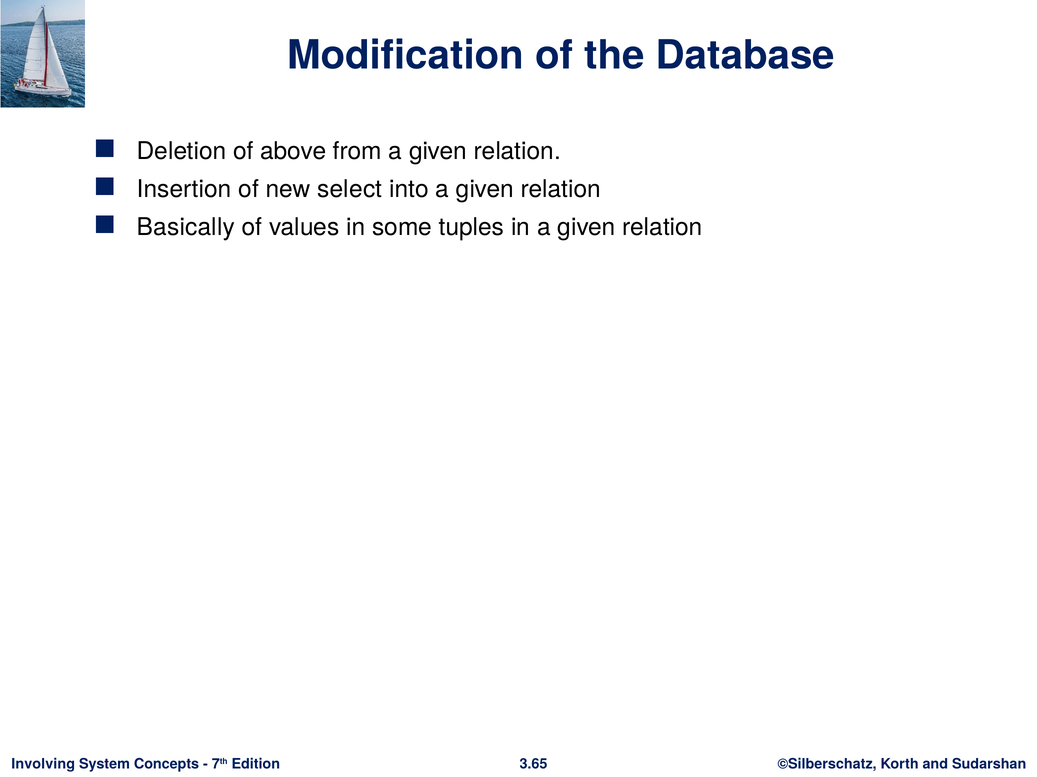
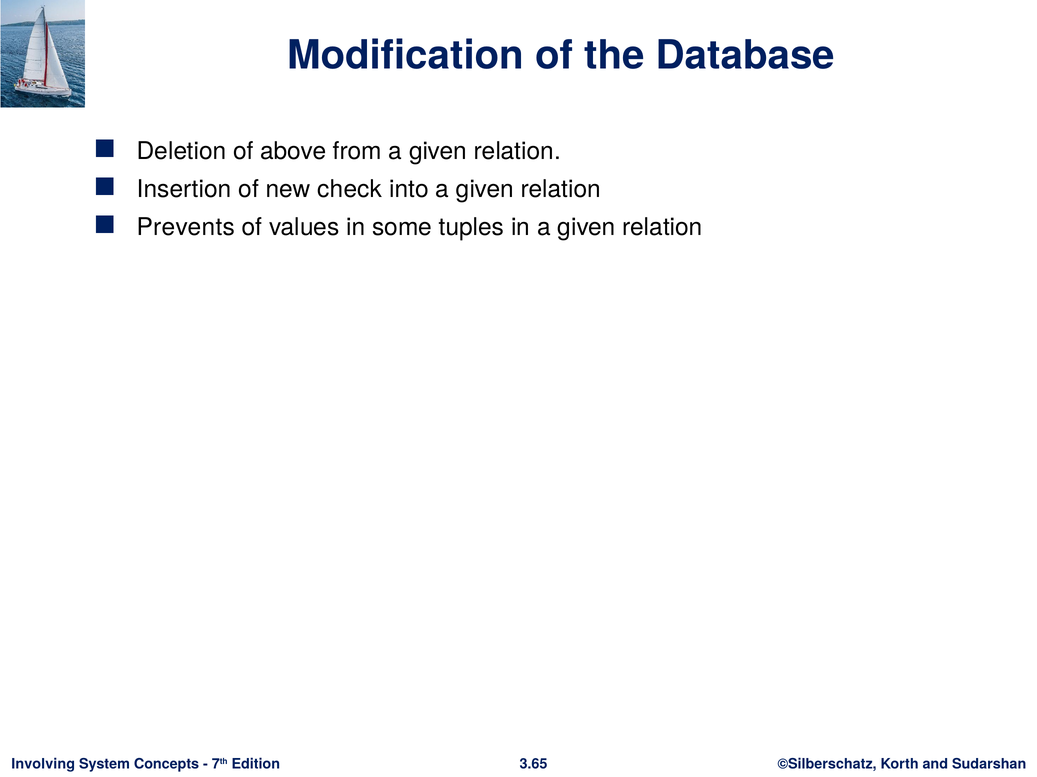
select: select -> check (350, 189)
Basically: Basically -> Prevents (186, 227)
